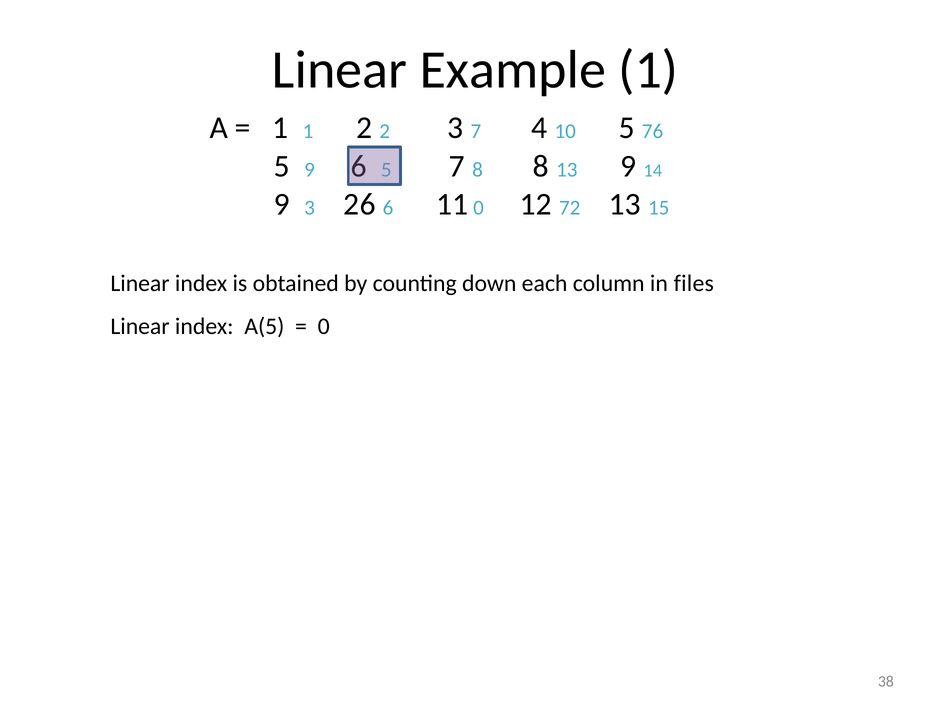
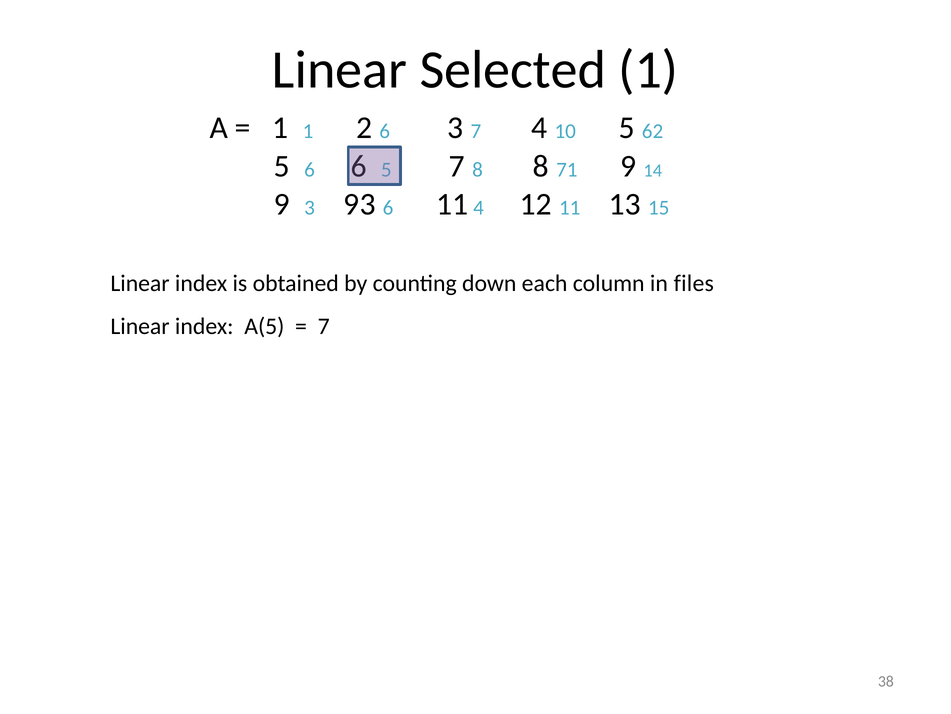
Example: Example -> Selected (513, 70)
2 2: 2 -> 6 (385, 131)
76: 76 -> 62 (653, 131)
5 9: 9 -> 6 (310, 169)
8 13: 13 -> 71 (567, 169)
26: 26 -> 93 (359, 204)
11 0: 0 -> 4 (479, 207)
12 72: 72 -> 11 (570, 207)
0: 0 -> 7 (324, 326)
